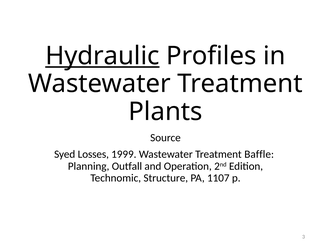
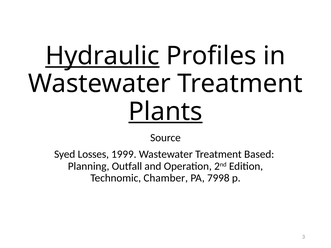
Plants underline: none -> present (165, 112)
Baffle: Baffle -> Based (259, 154)
Structure: Structure -> Chamber (166, 178)
1107: 1107 -> 7998 (218, 178)
